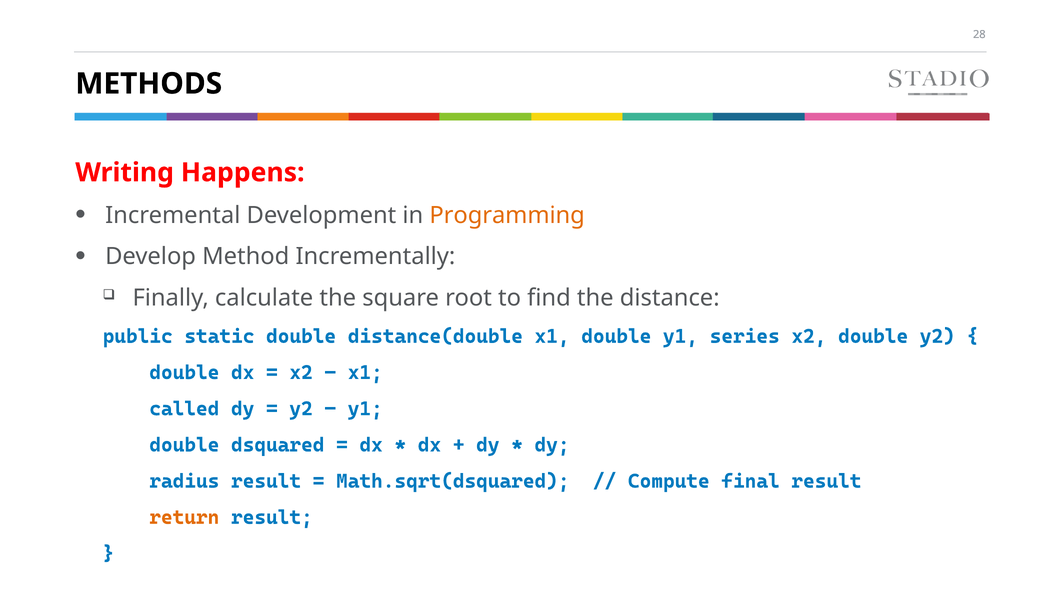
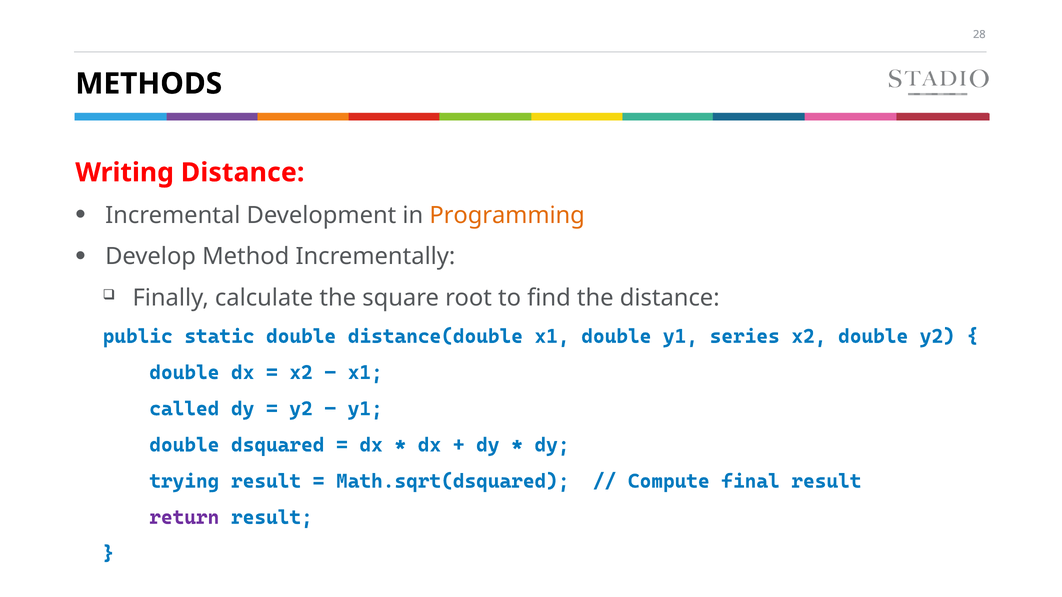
Writing Happens: Happens -> Distance (243, 173)
radius: radius -> trying (184, 481)
return colour: orange -> purple (184, 518)
